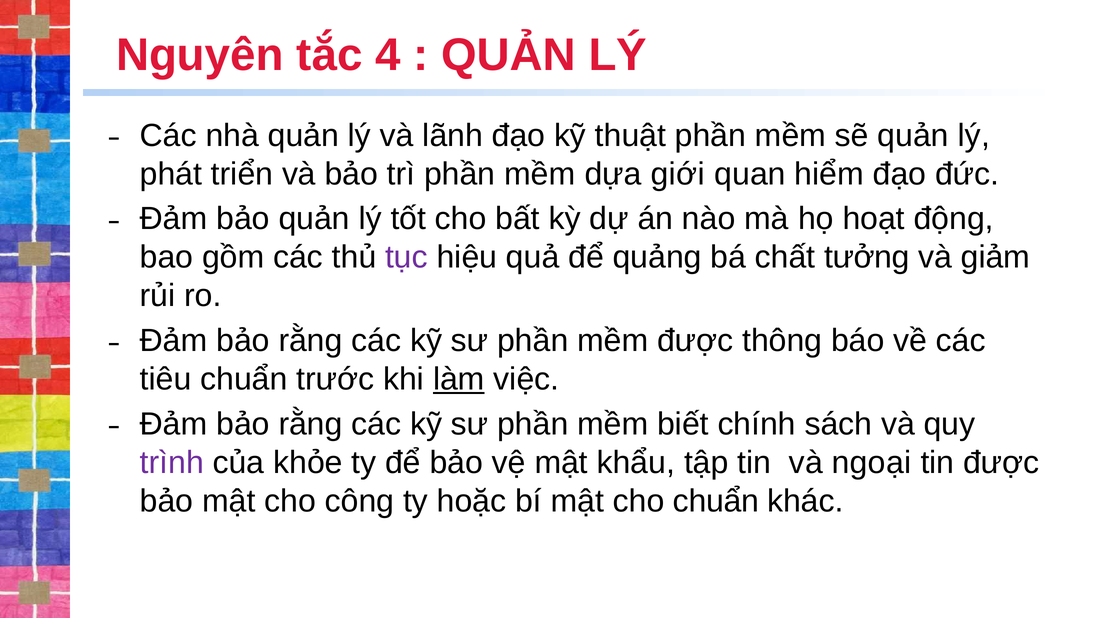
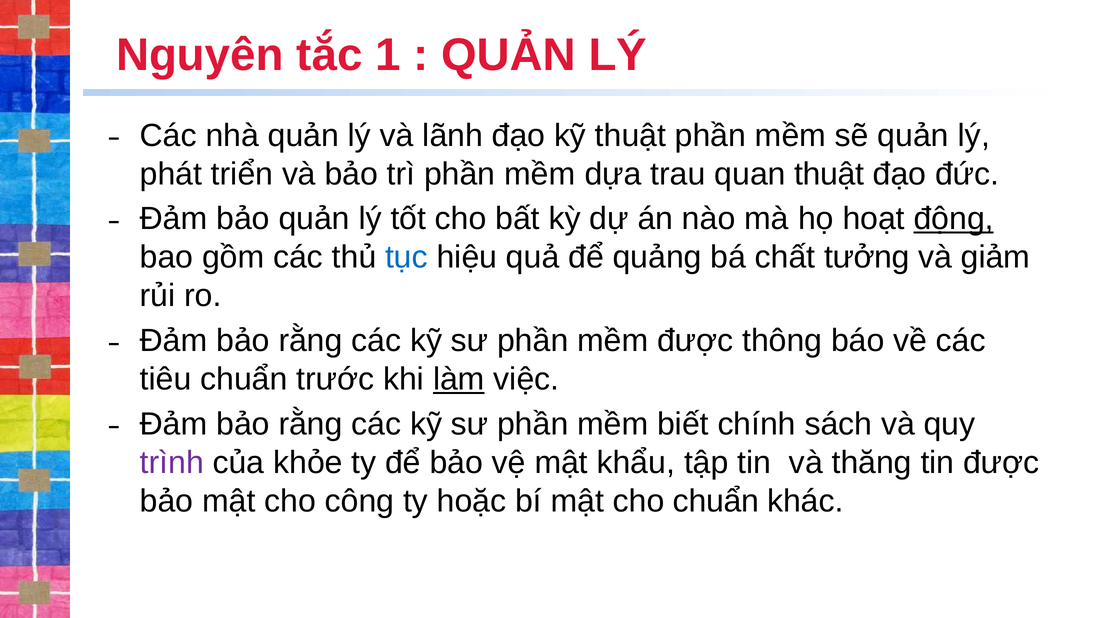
4: 4 -> 1 (388, 55)
giới: giới -> trau (678, 174)
quan hiểm: hiểm -> thuật (829, 174)
động underline: none -> present (954, 219)
tục colour: purple -> blue (406, 257)
ngoại: ngoại -> thăng (872, 463)
